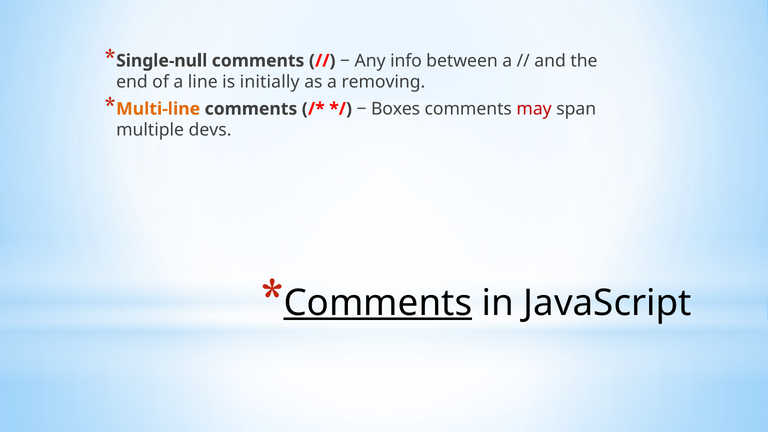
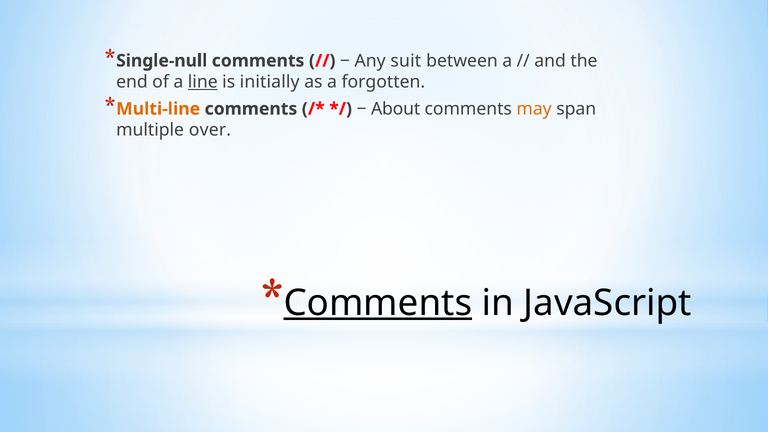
info: info -> suit (406, 61)
line underline: none -> present (203, 82)
removing: removing -> forgotten (383, 82)
Boxes: Boxes -> About (396, 109)
may colour: red -> orange (534, 109)
devs: devs -> over (210, 130)
